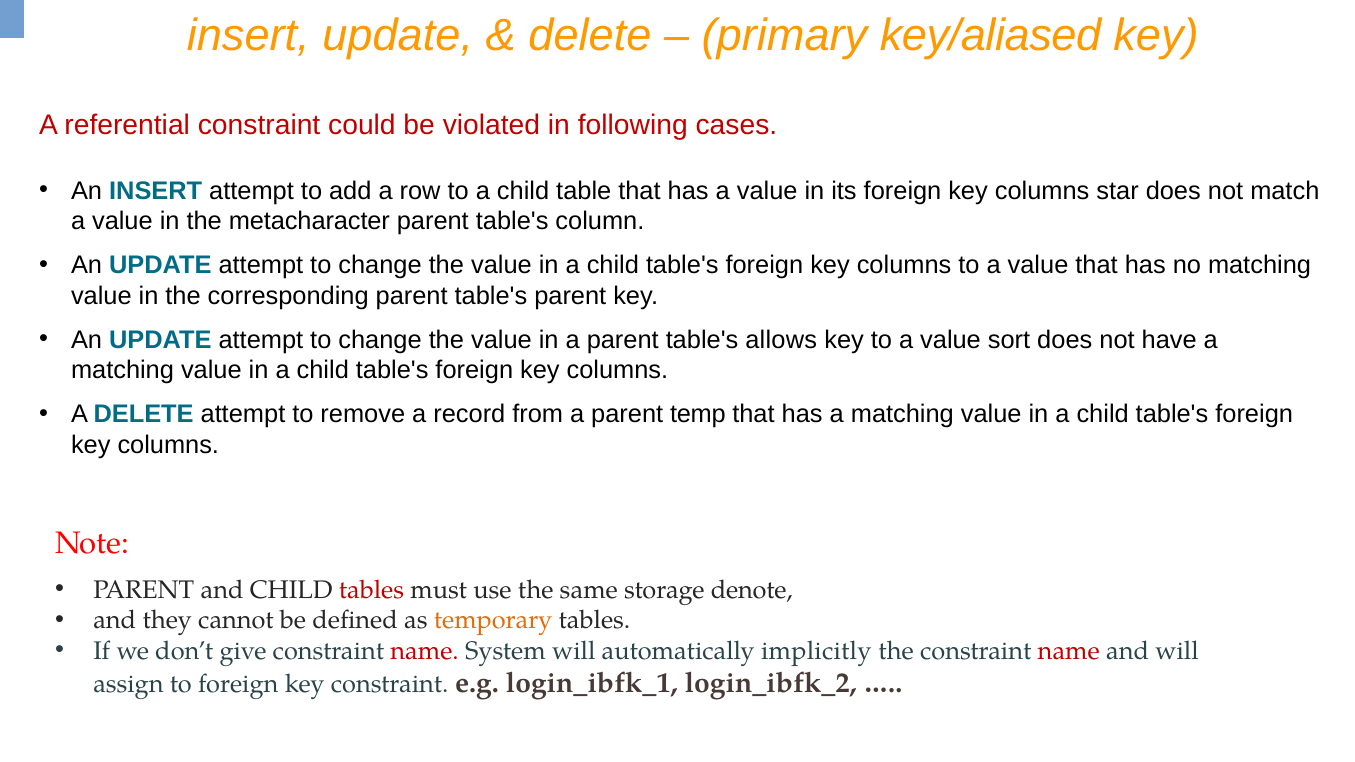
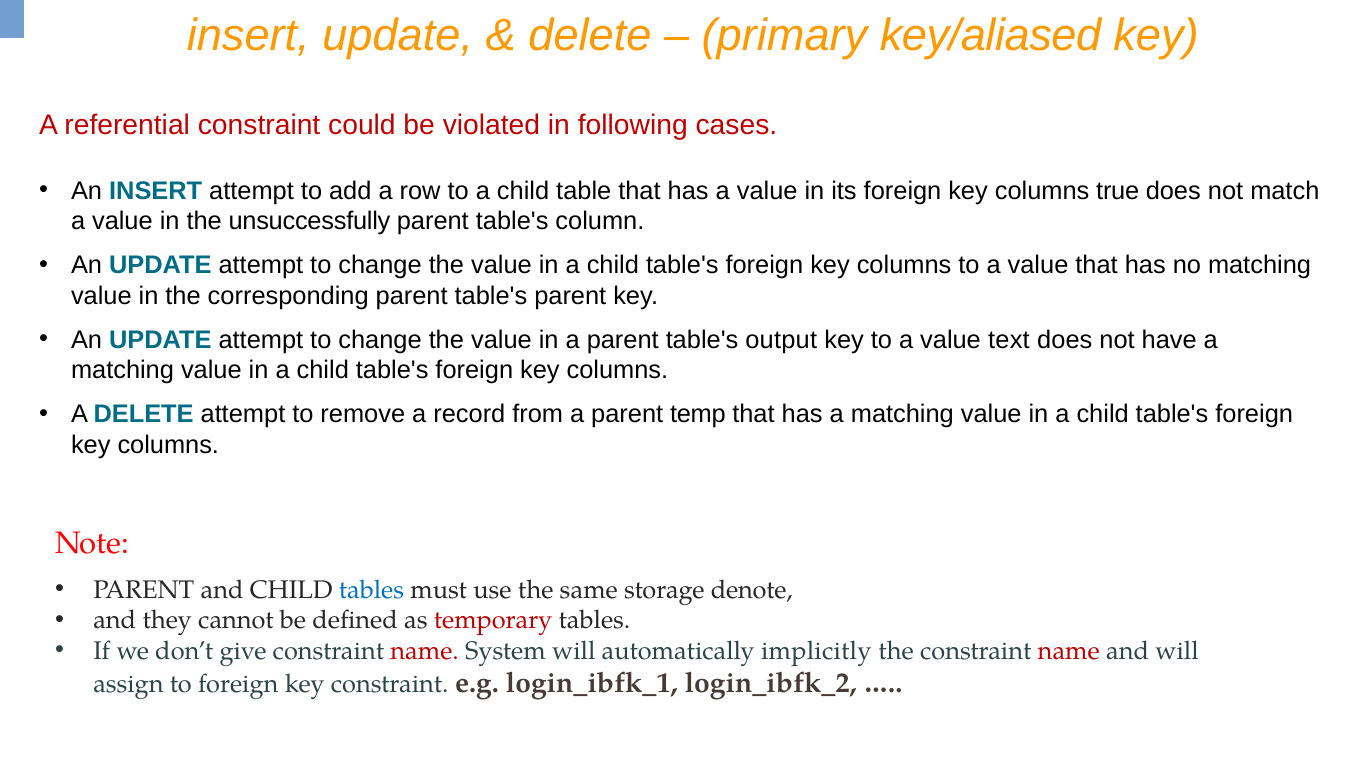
star: star -> true (1118, 191)
metacharacter: metacharacter -> unsuccessfully (309, 221)
allows: allows -> output (781, 340)
sort: sort -> text (1009, 340)
tables colour: red -> blue (372, 590)
temporary colour: orange -> red (493, 620)
